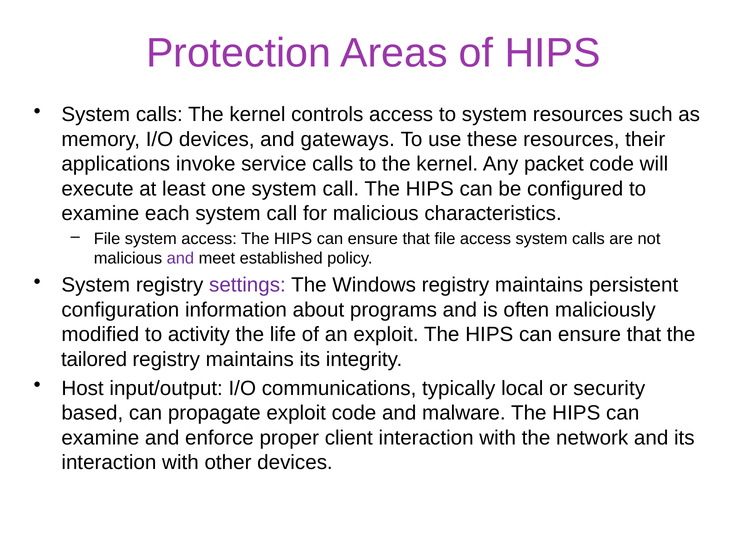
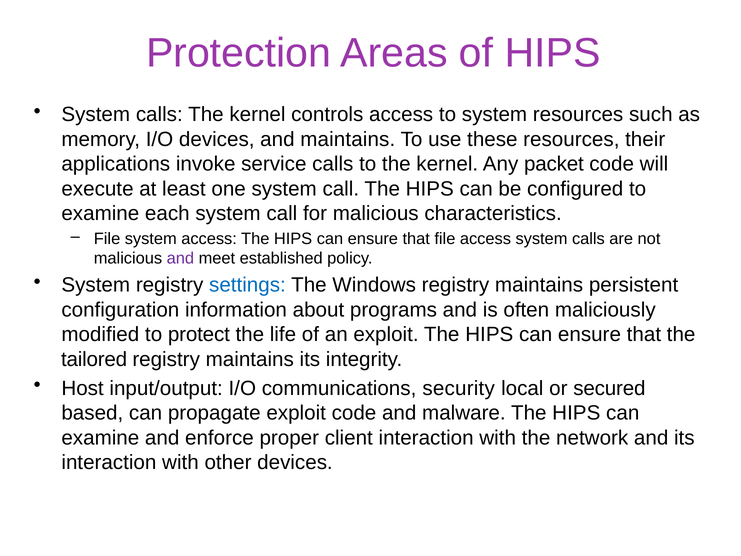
and gateways: gateways -> maintains (348, 139)
settings colour: purple -> blue (247, 285)
activity: activity -> protect (199, 335)
typically: typically -> security (459, 388)
security: security -> secured (609, 388)
